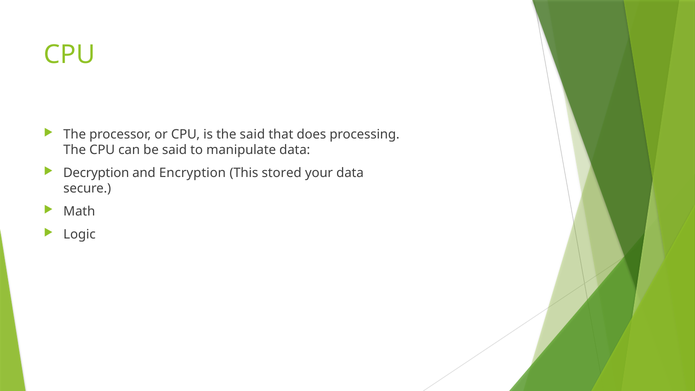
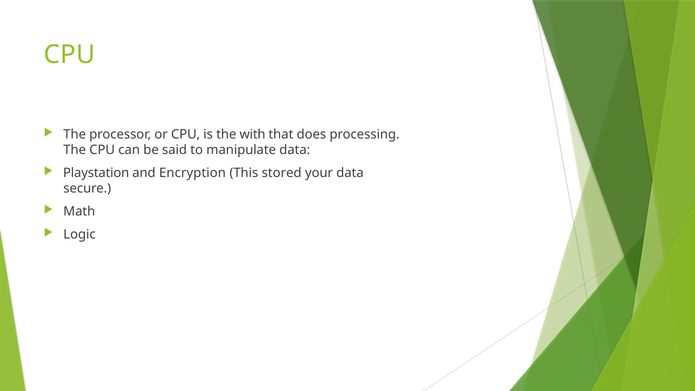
the said: said -> with (253, 135)
Decryption: Decryption -> Playstation (96, 173)
